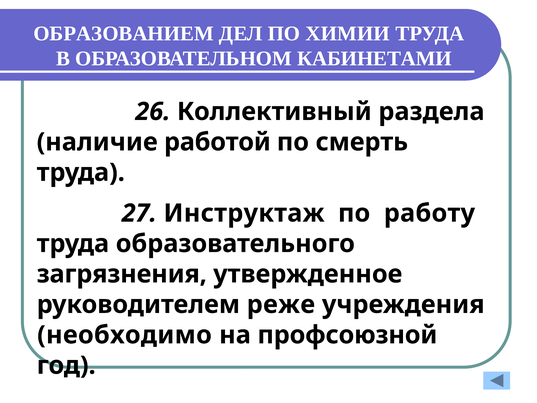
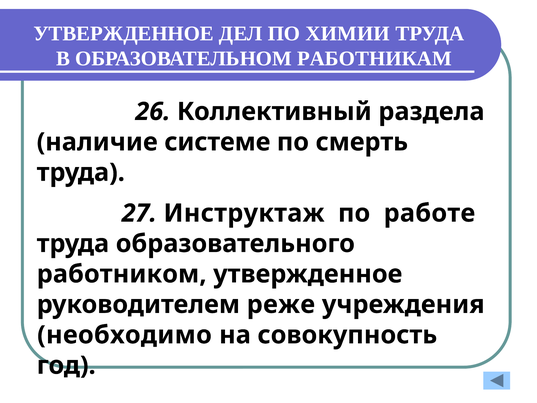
ОБРАЗОВАНИЕМ: ОБРАЗОВАНИЕМ -> УТВЕРЖДЕННОЕ (124, 34)
КАБИНЕТАМИ: КАБИНЕТАМИ -> РАБОТНИКАМ (374, 59)
работой: работой -> системе (217, 142)
работу: работу -> работе (429, 213)
загрязнения: загрязнения -> работником (122, 274)
профсоюзной: профсоюзной -> совокупность (347, 335)
